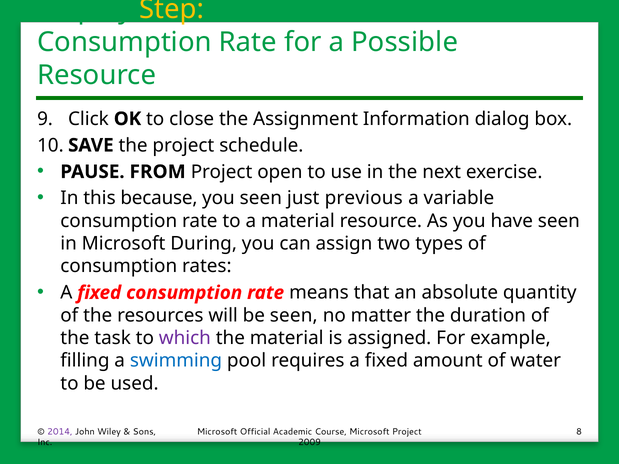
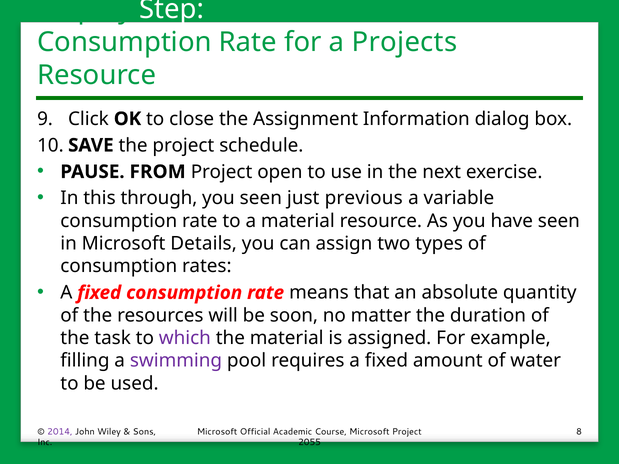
Step colour: yellow -> white (172, 9)
Possible: Possible -> Projects (405, 42)
because: because -> through (159, 198)
During: During -> Details (204, 244)
be seen: seen -> soon (294, 316)
swimming colour: blue -> purple (176, 361)
2009: 2009 -> 2055 (310, 443)
